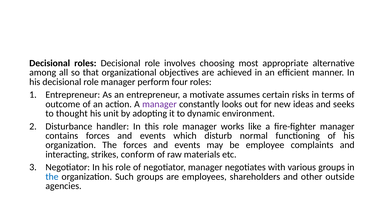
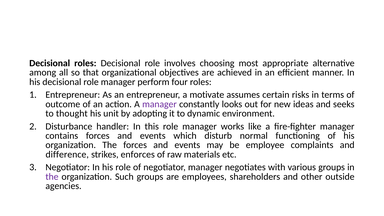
interacting: interacting -> difference (67, 154)
conform: conform -> enforces (138, 154)
the colour: blue -> purple (52, 177)
